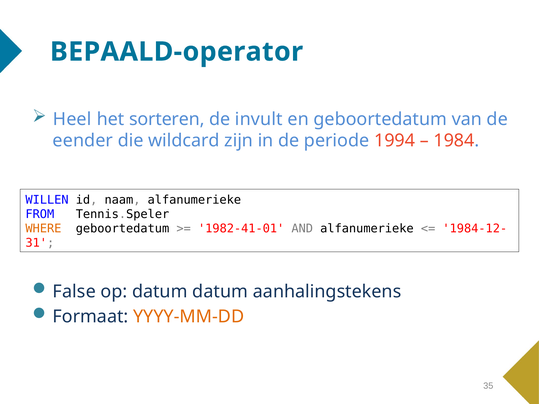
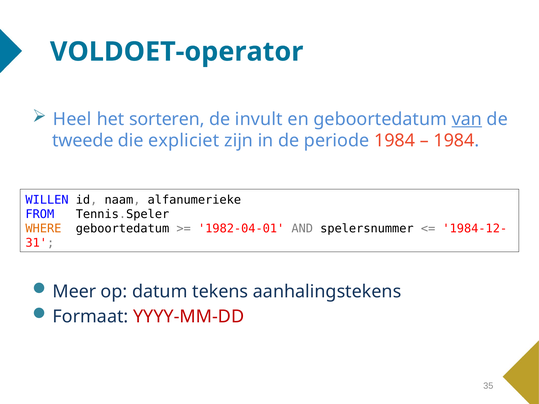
BEPAALD-operator: BEPAALD-operator -> VOLDOET-operator (177, 52)
van underline: none -> present (467, 119)
eender: eender -> tweede (83, 141)
wildcard: wildcard -> expliciet (184, 141)
periode 1994: 1994 -> 1984 (395, 141)
1982-41-01: 1982-41-01 -> 1982-04-01 (241, 229)
AND alfanumerieke: alfanumerieke -> spelersnummer (367, 229)
False: False -> Meer (74, 292)
datum datum: datum -> tekens (220, 292)
YYYY-MM-DD colour: orange -> red (189, 317)
